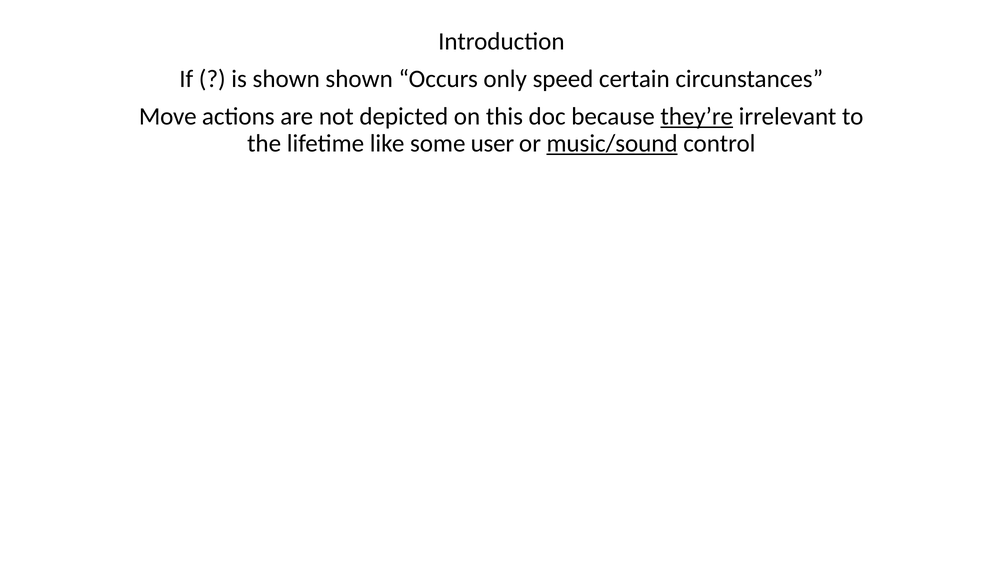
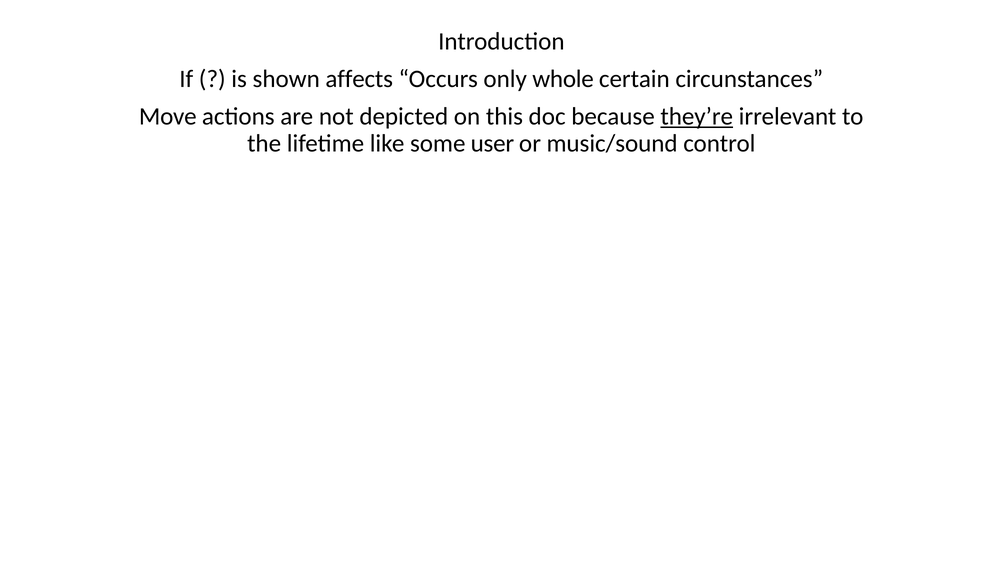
shown shown: shown -> affects (359, 79)
speed: speed -> whole (563, 79)
music/sound underline: present -> none (612, 143)
